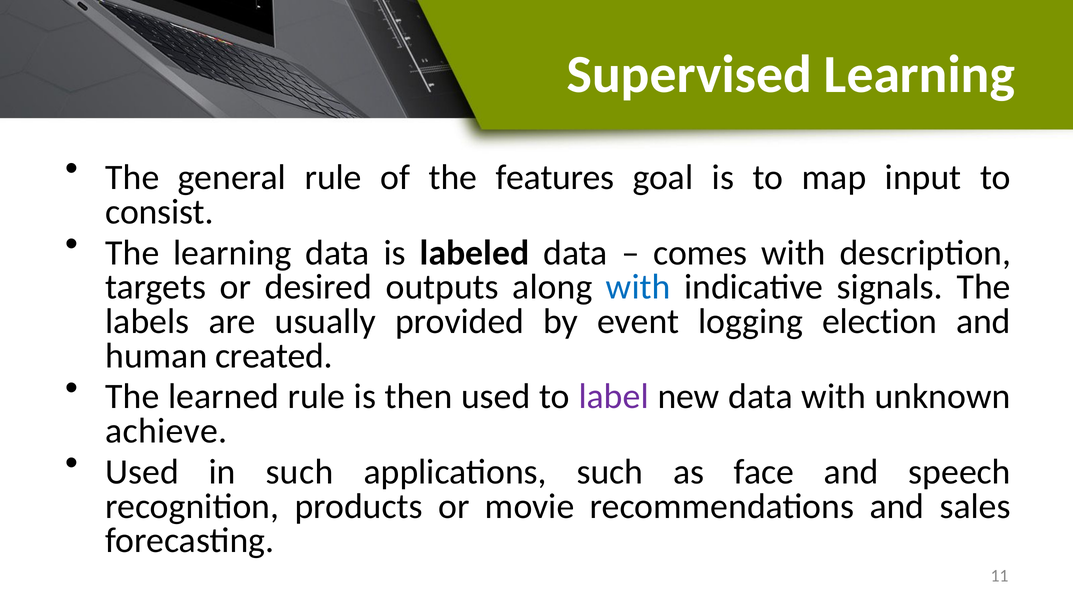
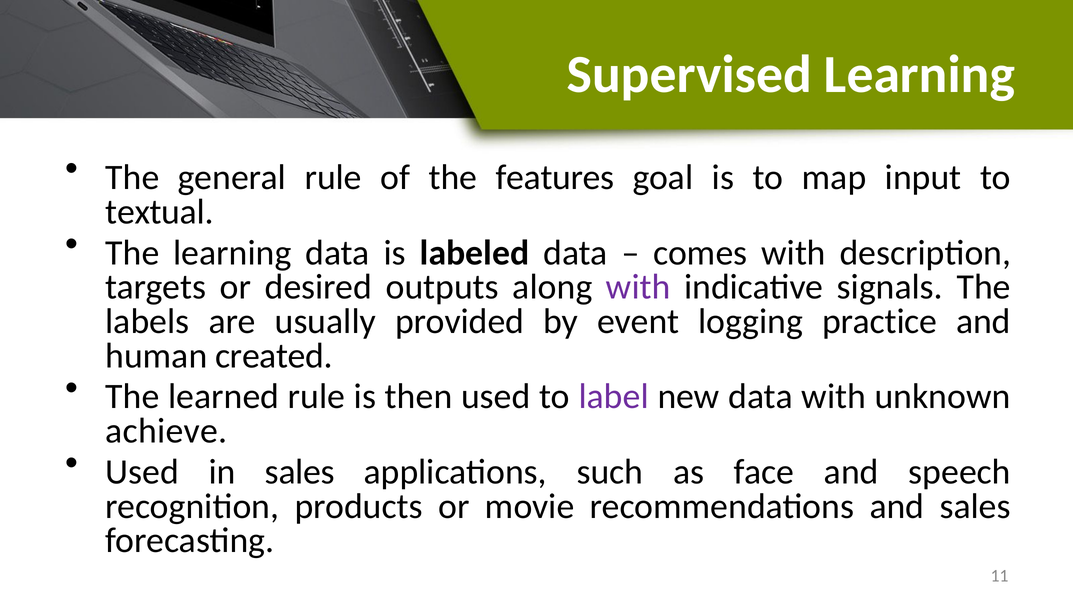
consist: consist -> textual (160, 212)
with colour: blue -> purple (638, 287)
election: election -> practice (880, 322)
in such: such -> sales (300, 472)
